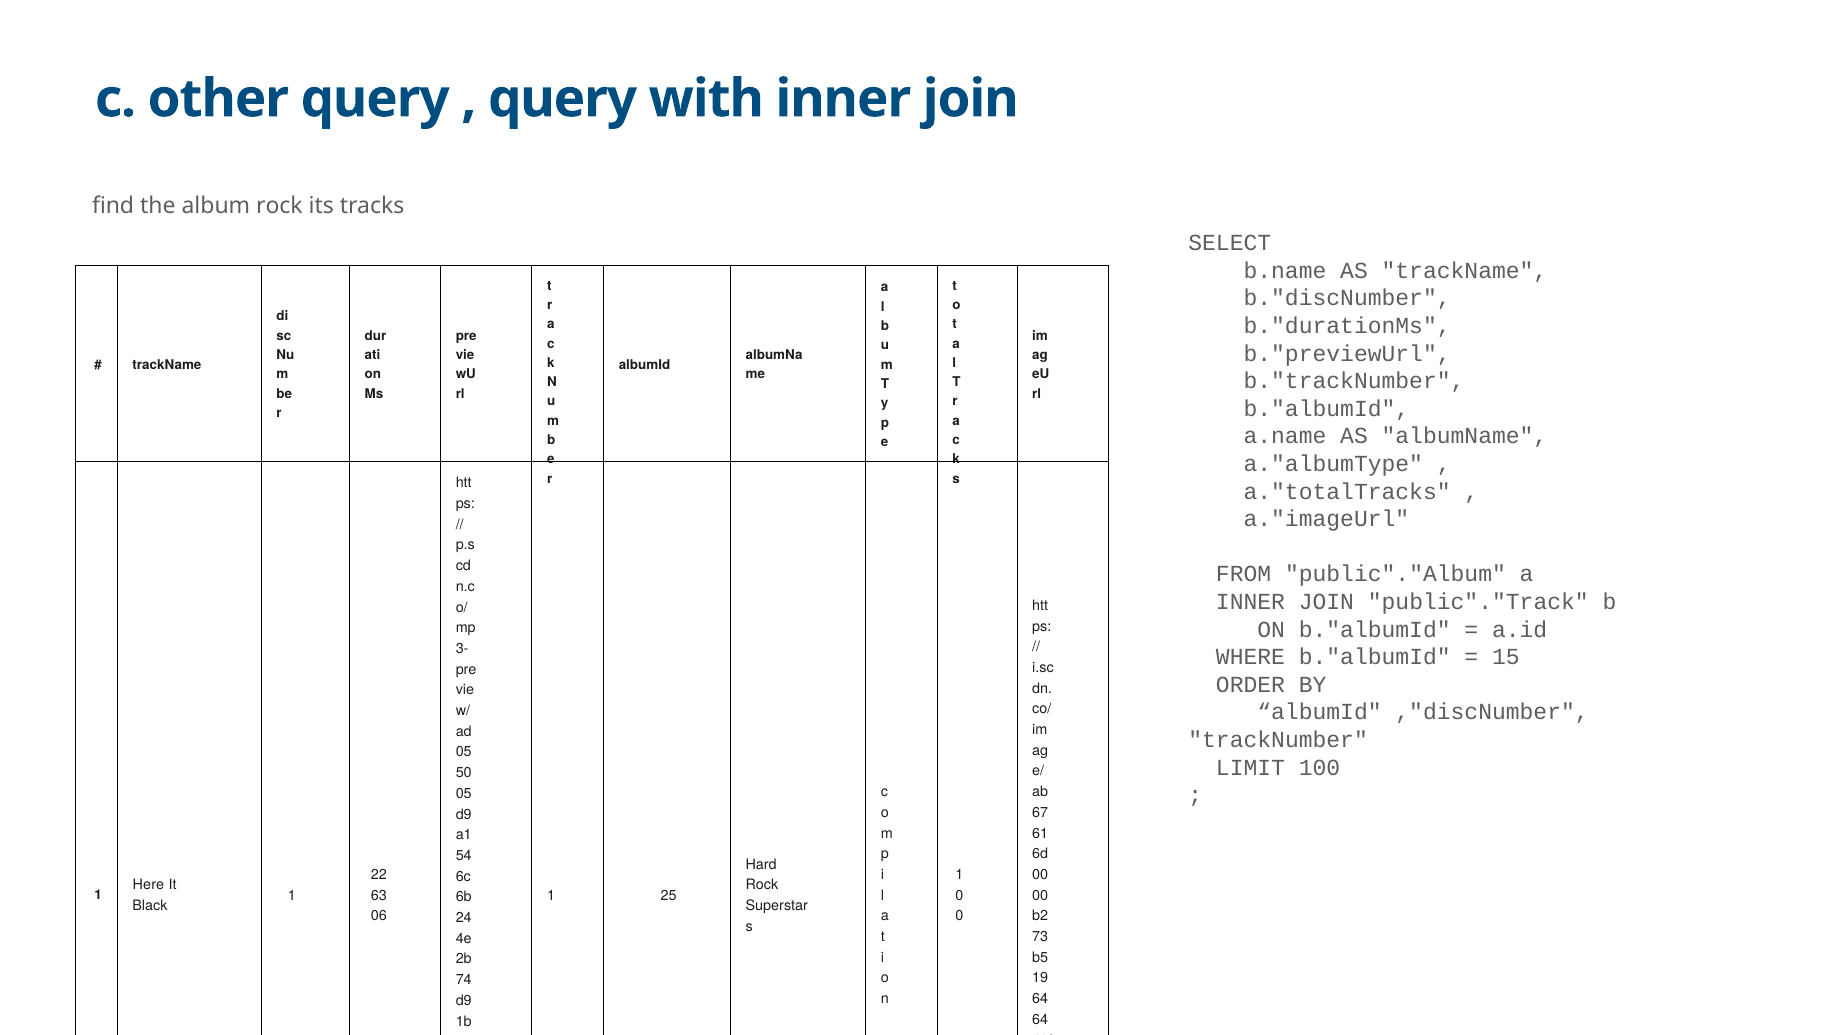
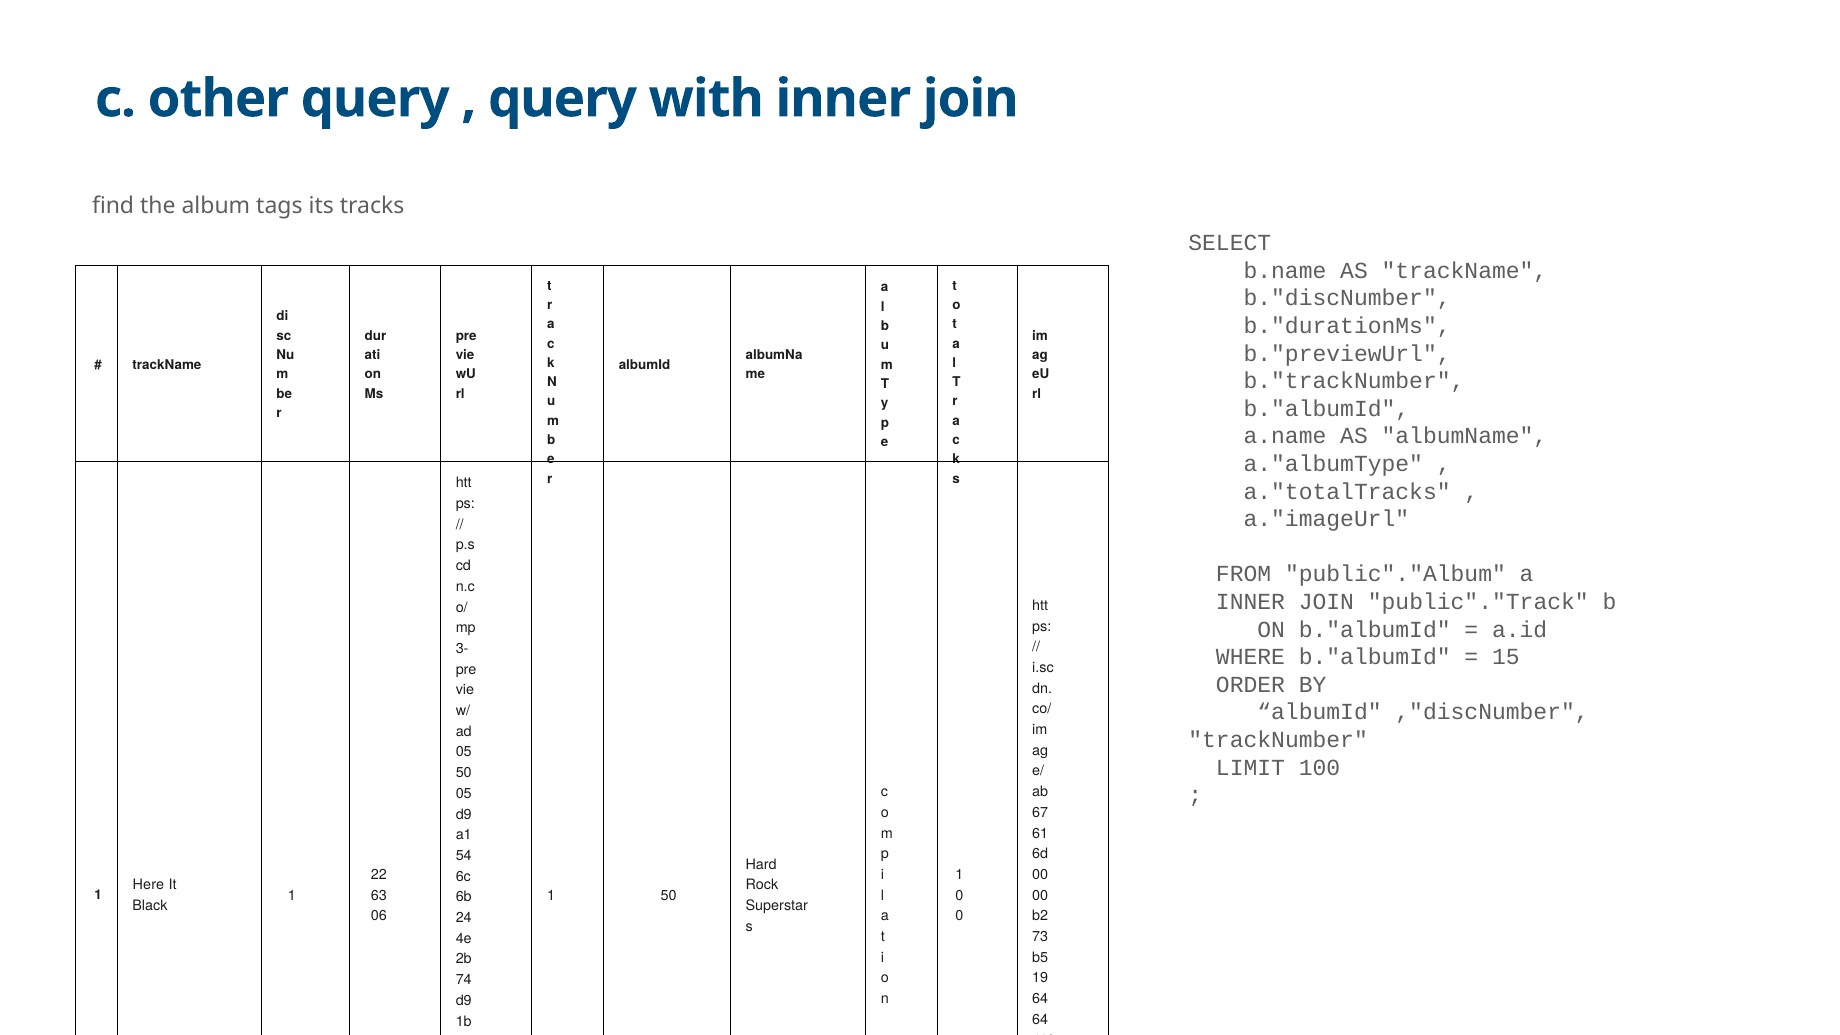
album rock: rock -> tags (279, 206)
1 25: 25 -> 50 (669, 895)
